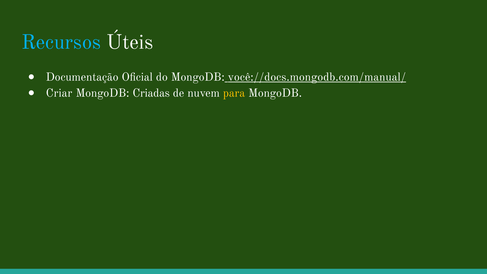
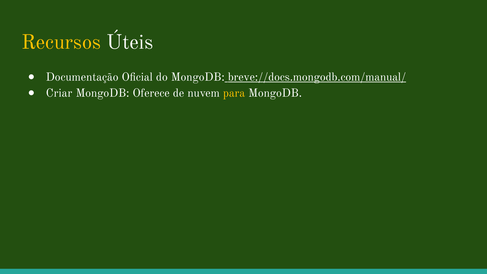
Recursos colour: light blue -> yellow (61, 42)
você://docs.mongodb.com/manual/: você://docs.mongodb.com/manual/ -> breve://docs.mongodb.com/manual/ (317, 77)
Criadas: Criadas -> Oferece (151, 93)
